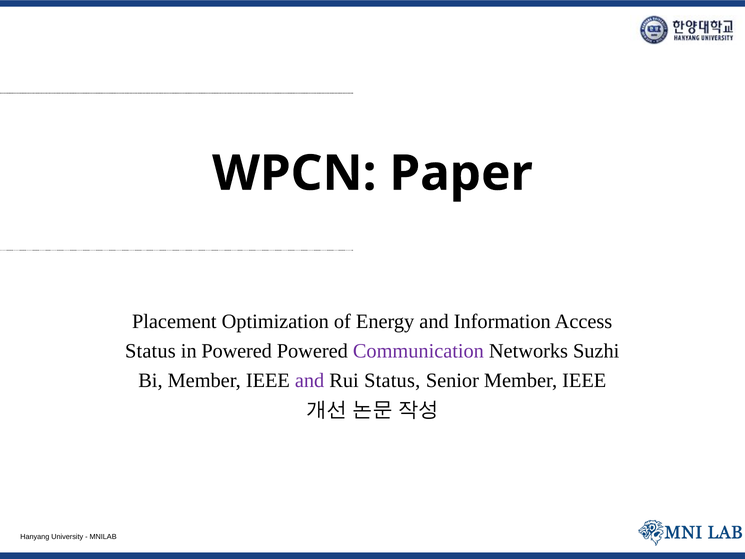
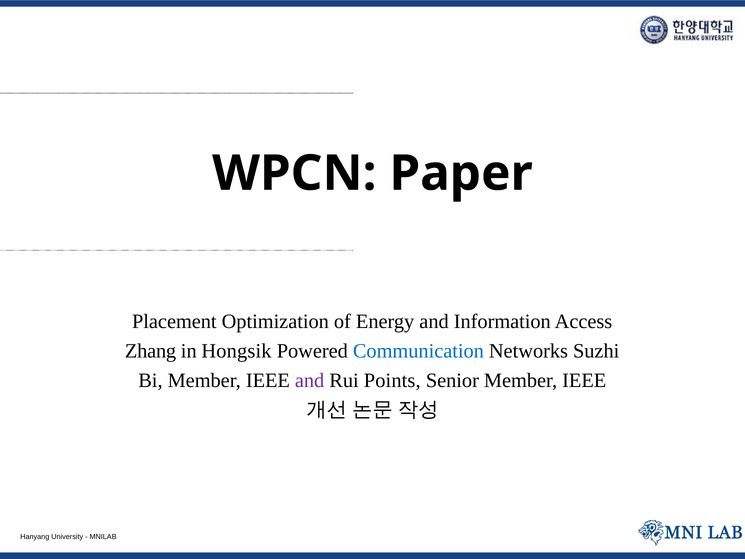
Status: Status -> Zhang (151, 351)
in Powered: Powered -> Hongsik (236, 351)
Communication colour: purple -> blue (418, 351)
Rui Status: Status -> Points (392, 380)
